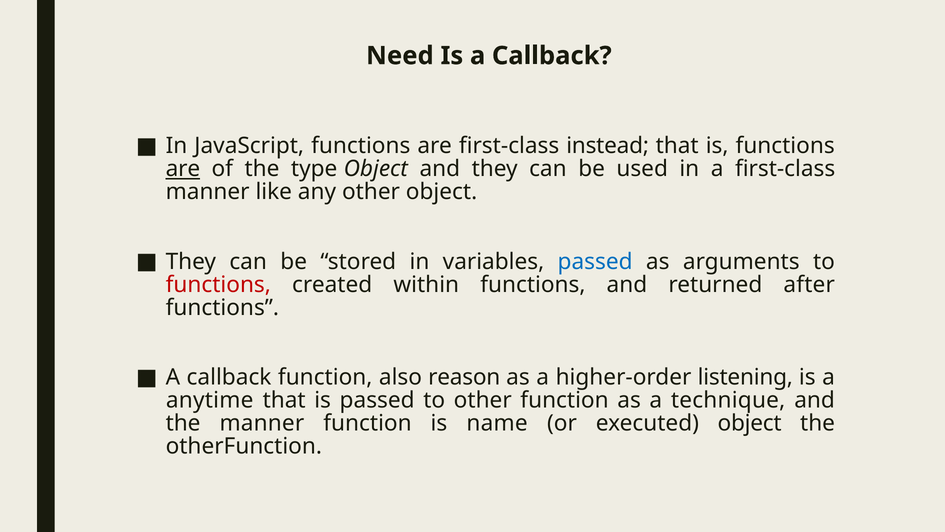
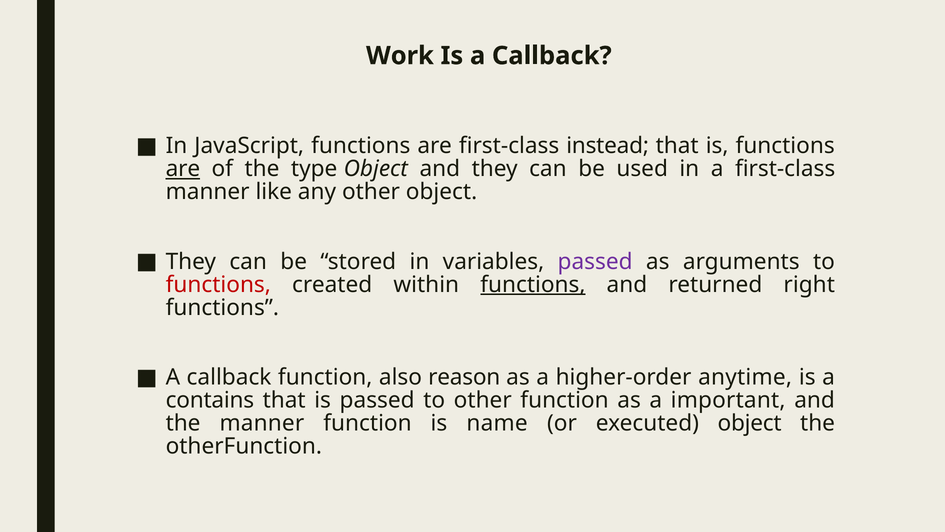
Need: Need -> Work (400, 56)
passed colour: blue -> purple (595, 261)
functions underline: none -> present (533, 284)
after: after -> right (809, 284)
listening: listening -> anytime (745, 377)
anytime: anytime -> contains (210, 400)
technique: technique -> important (728, 400)
